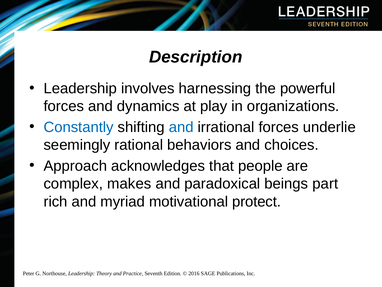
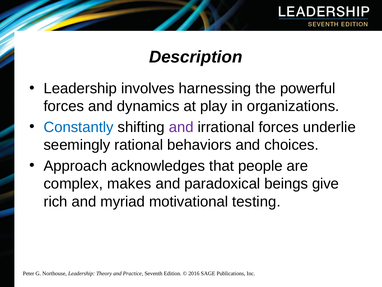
and colour: blue -> purple (181, 127)
part: part -> give (325, 183)
protect: protect -> testing (256, 201)
